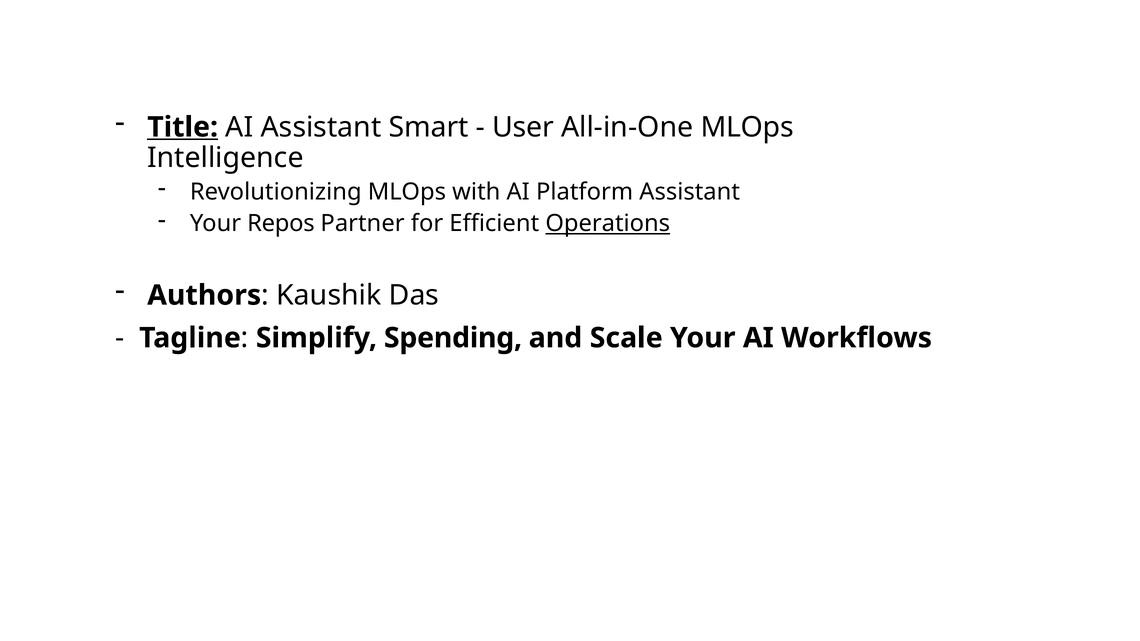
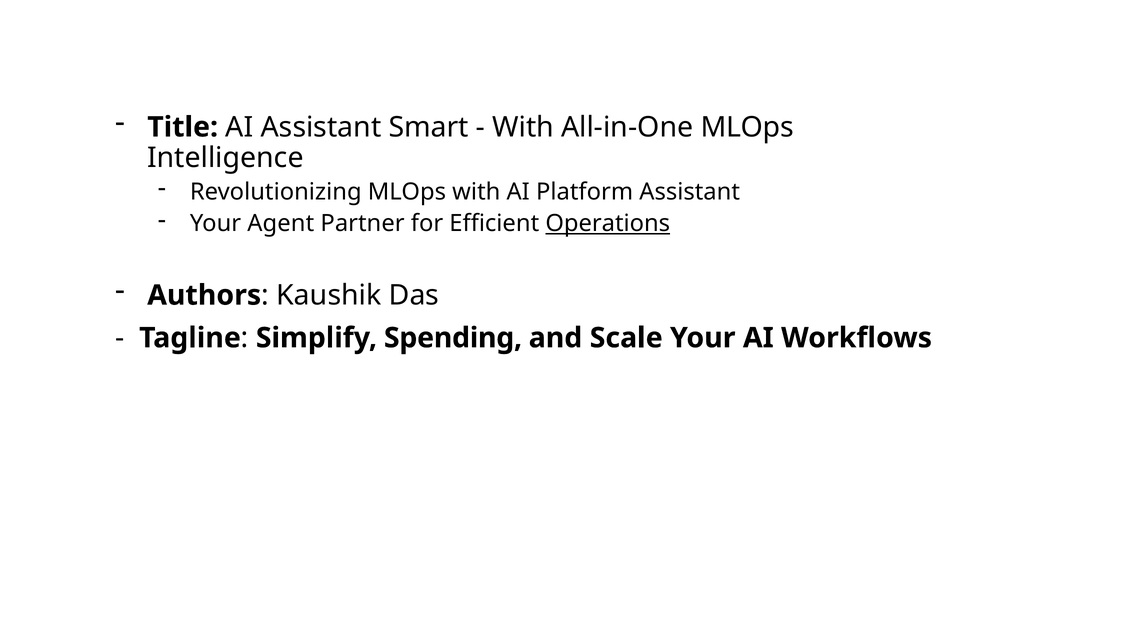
Title underline: present -> none (183, 127)
User: User -> With (523, 127)
Repos: Repos -> Agent (281, 224)
